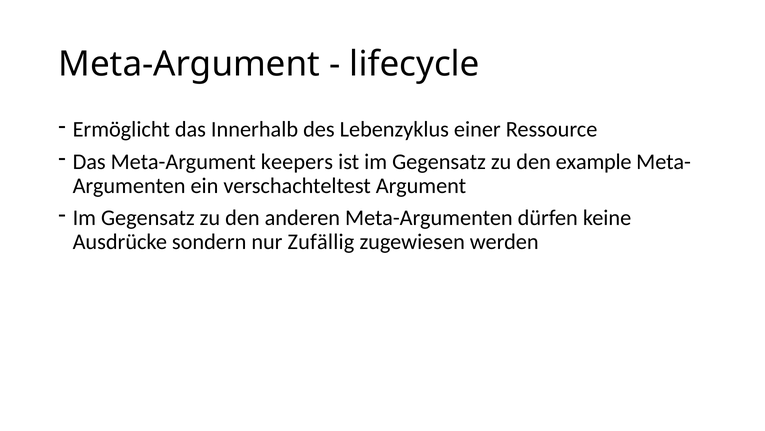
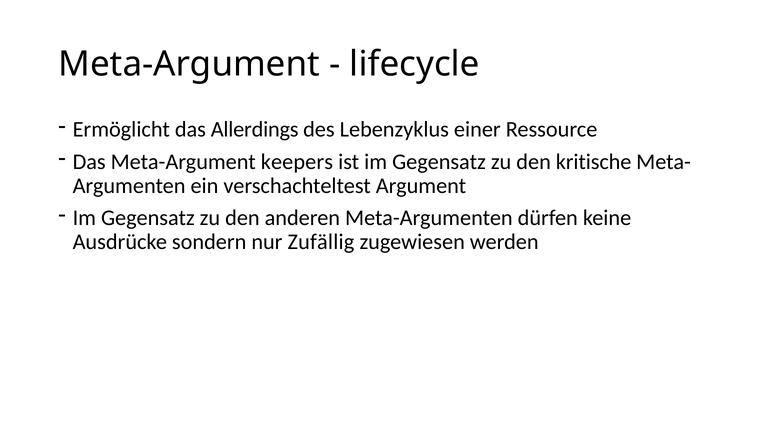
Innerhalb: Innerhalb -> Allerdings (255, 129)
example: example -> kritische (594, 161)
